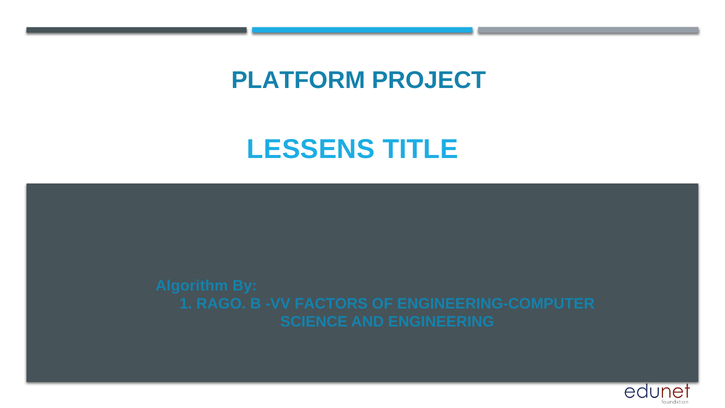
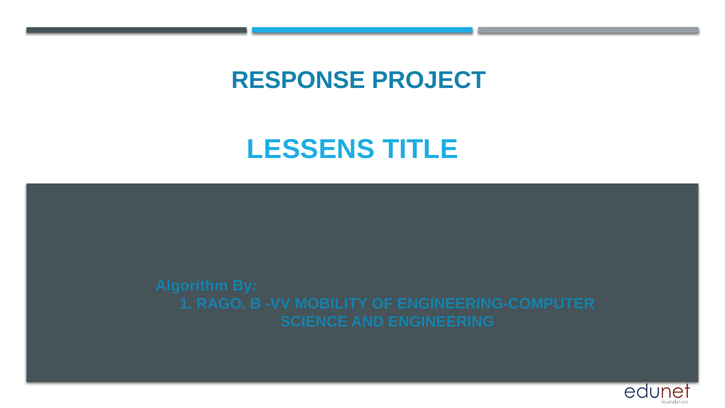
PLATFORM: PLATFORM -> RESPONSE (298, 80)
FACTORS: FACTORS -> MOBILITY (331, 304)
